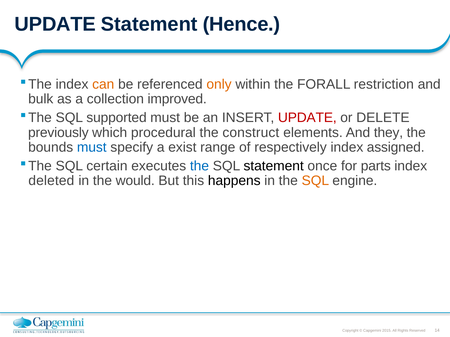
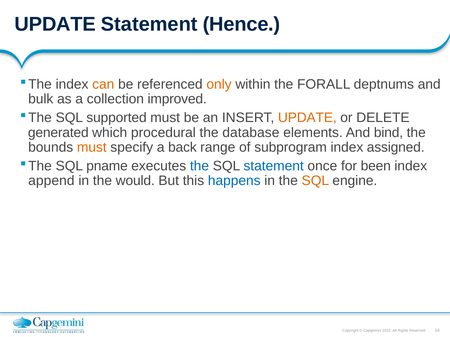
restriction: restriction -> deptnums (384, 84)
UPDATE colour: red -> orange (307, 118)
previously: previously -> generated (58, 133)
construct: construct -> database (251, 133)
they: they -> bind (389, 133)
must colour: blue -> orange (92, 148)
exist: exist -> back (182, 148)
respectively: respectively -> subprogram (291, 148)
certain: certain -> pname (107, 166)
statement colour: black -> blue (274, 166)
parts: parts -> been (376, 166)
deleted: deleted -> append (51, 181)
happens colour: black -> blue (234, 181)
